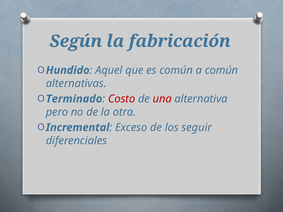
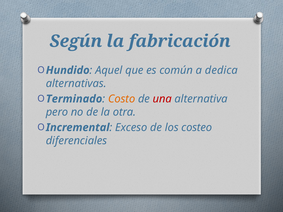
a común: común -> dedica (221, 70)
Costo colour: red -> orange (122, 99)
seguir: seguir -> costeo (197, 128)
